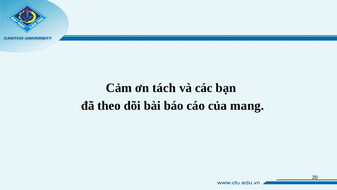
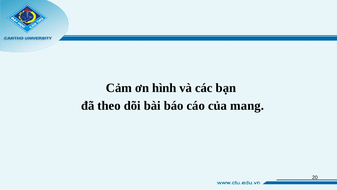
tách: tách -> hình (164, 88)
